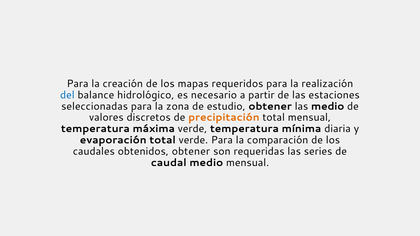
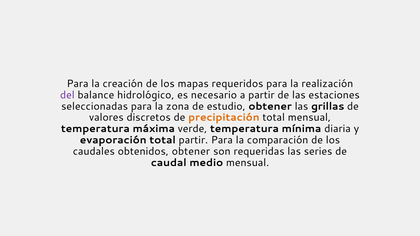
del colour: blue -> purple (67, 95)
las medio: medio -> grillas (328, 106)
total verde: verde -> partir (193, 140)
